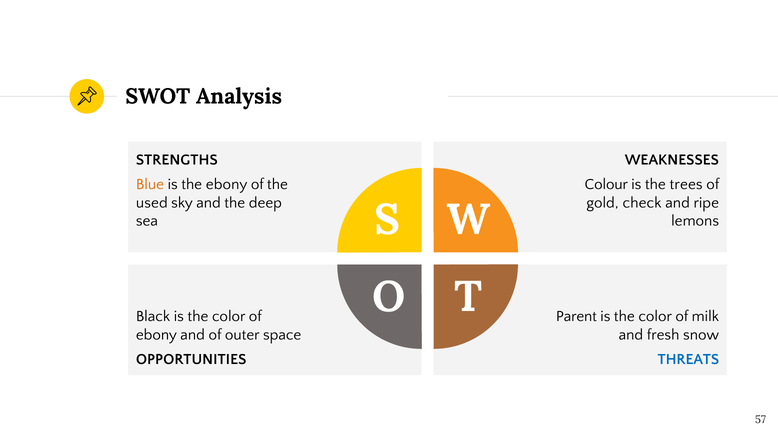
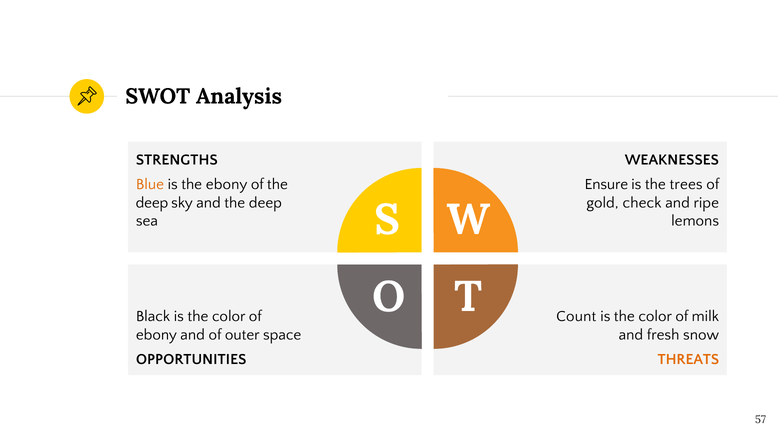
Colour: Colour -> Ensure (606, 184)
used: used -> deep (152, 202)
Parent: Parent -> Count (576, 316)
THREATS colour: blue -> orange (688, 359)
